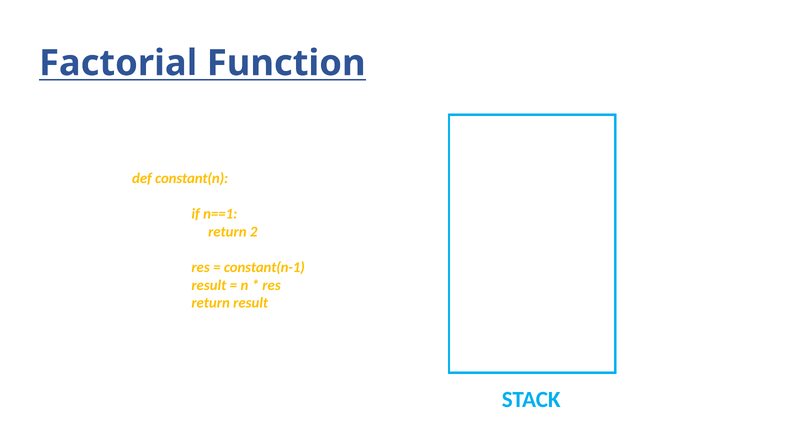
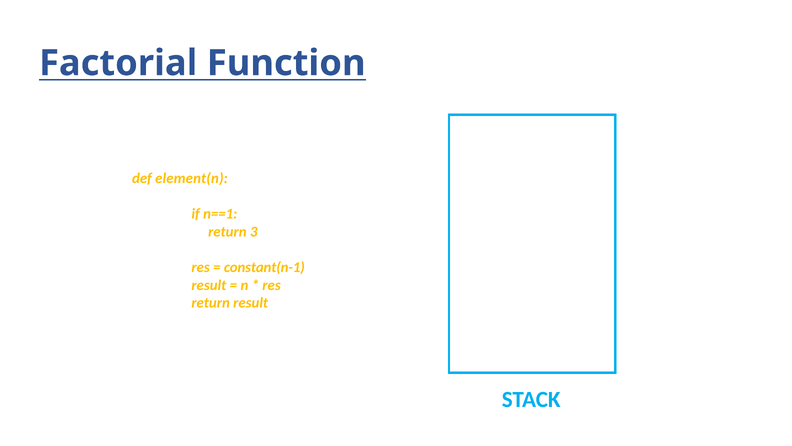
constant(n: constant(n -> element(n (191, 178)
2: 2 -> 3 (254, 231)
